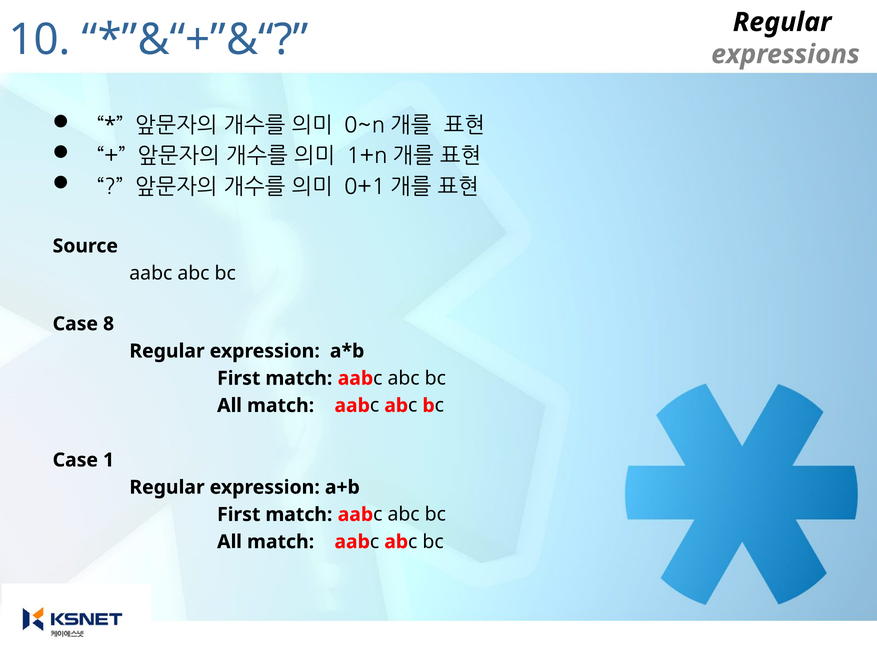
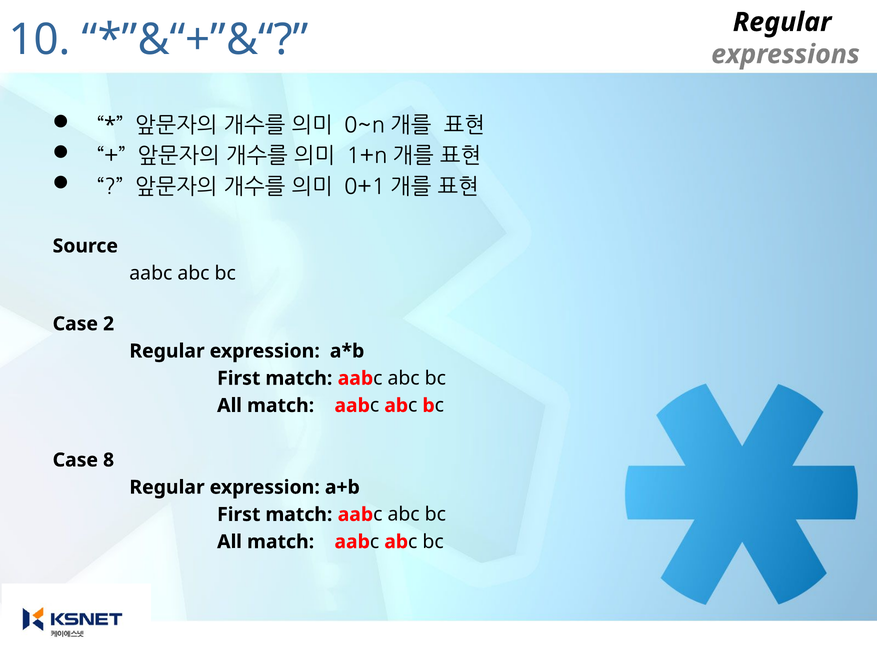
8: 8 -> 2 (109, 324)
1: 1 -> 8 (109, 461)
